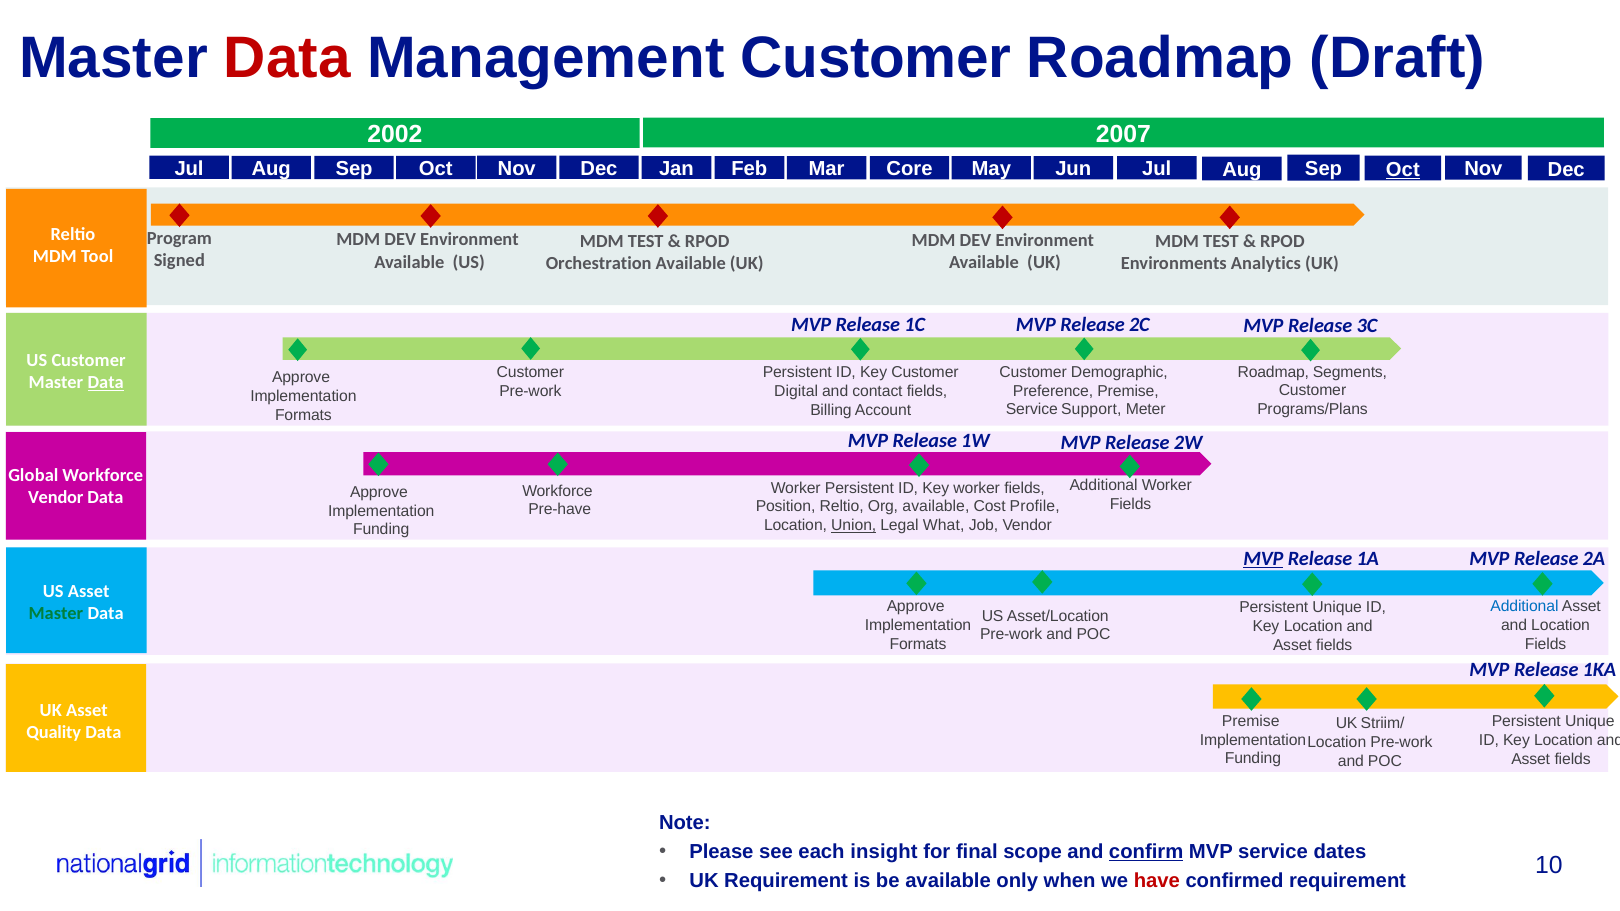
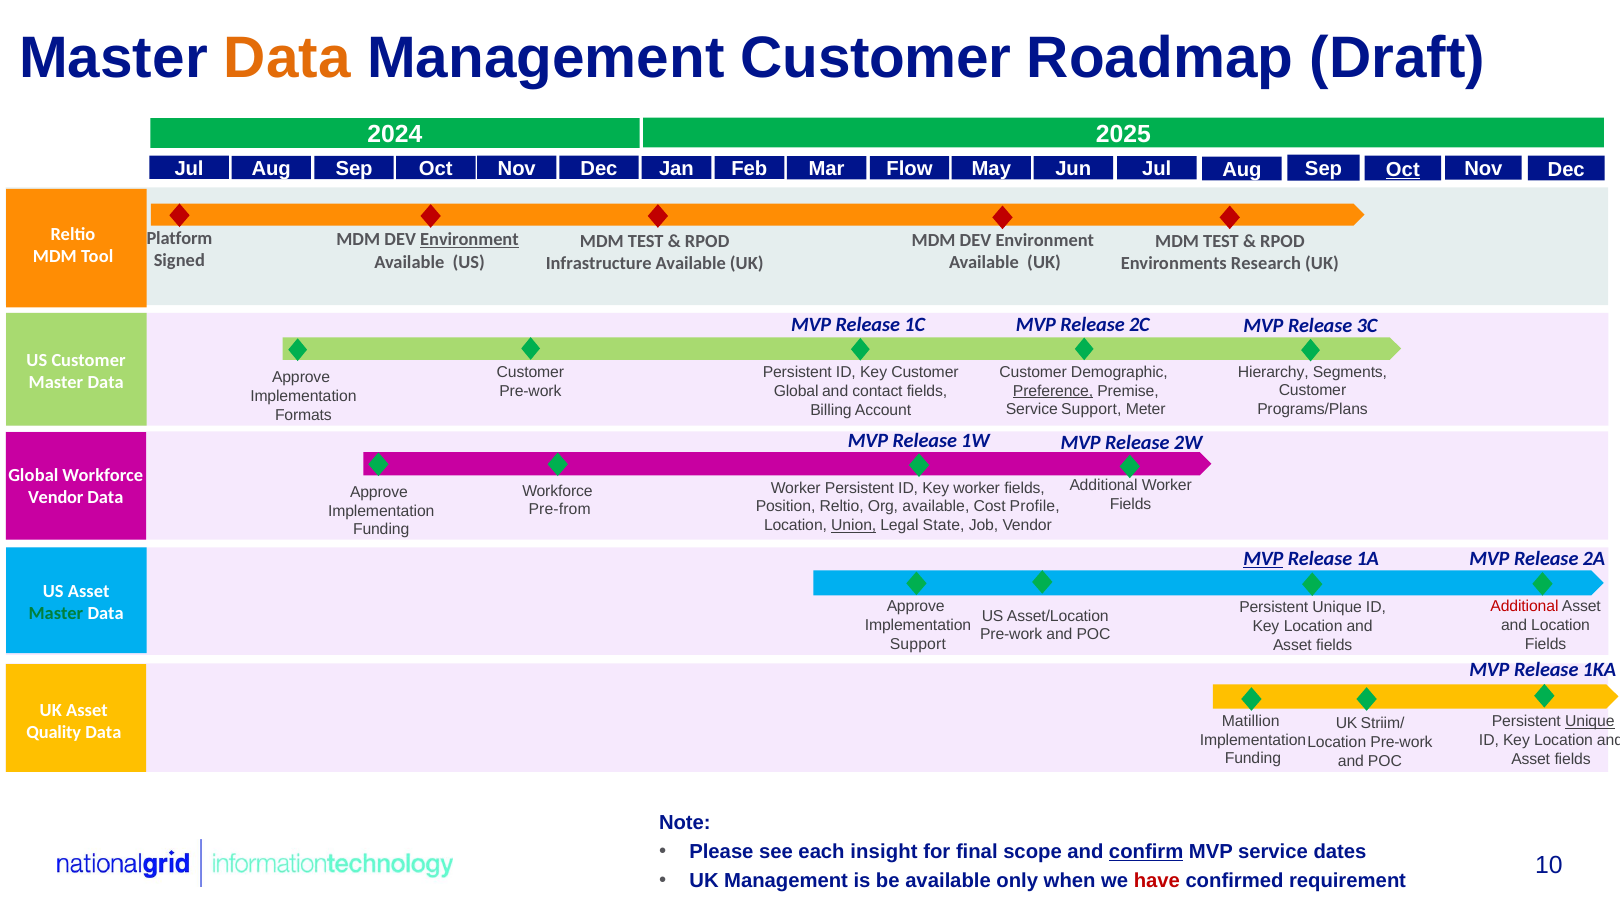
Data colour: red -> orange (287, 58)
2007: 2007 -> 2025 (1123, 134)
2002: 2002 -> 2024 (395, 135)
Core: Core -> Flow (910, 169)
Program: Program -> Platform (179, 238)
Environment underline: none -> present (469, 240)
Orchestration: Orchestration -> Infrastructure (599, 263)
Analytics: Analytics -> Research (1266, 263)
Roadmap: Roadmap -> Hierarchy (1273, 372)
Data underline: present -> none (106, 382)
Preference underline: none -> present (1053, 391)
Digital: Digital -> Global (796, 391)
Pre-have: Pre-have -> Pre-from (560, 510)
What: What -> State (944, 526)
Additional colour: blue -> red (1524, 607)
Formats: Formats -> Support (918, 644)
Premise: Premise -> Matillion (1251, 721)
Unique underline: none -> present (1590, 722)
UK Requirement: Requirement -> Management (786, 881)
